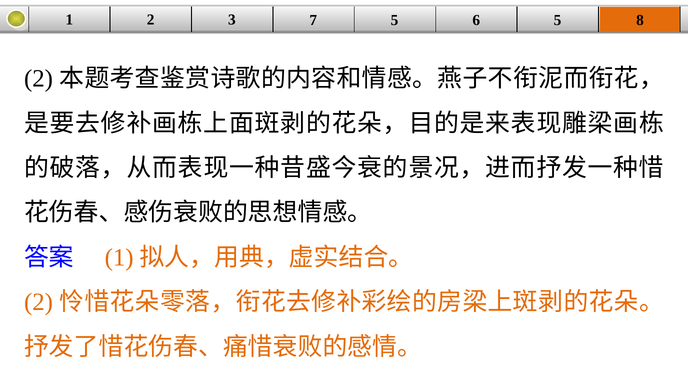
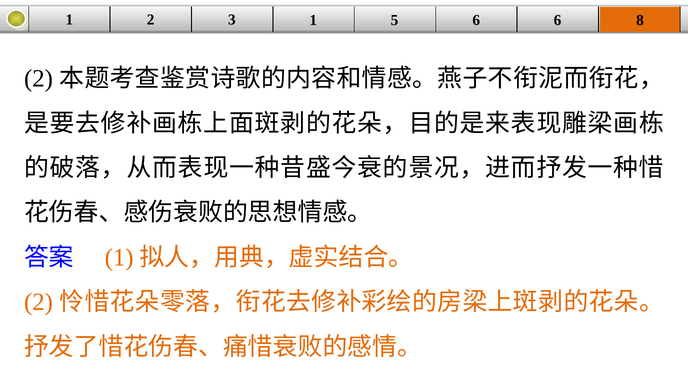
3 7: 7 -> 1 (313, 20)
6 5: 5 -> 6 (558, 20)
